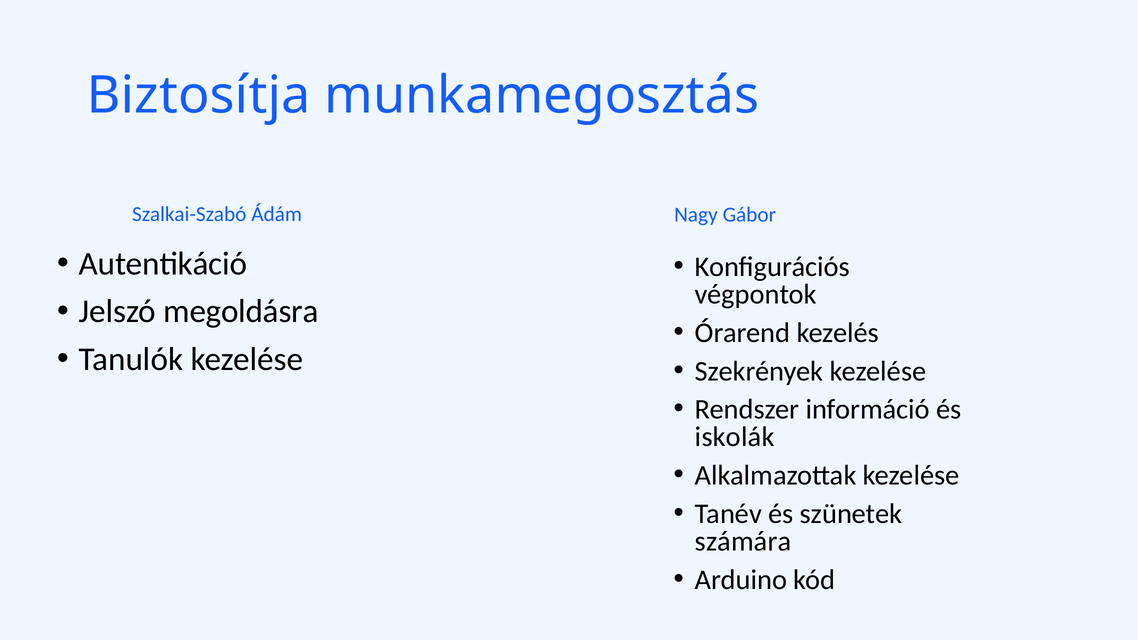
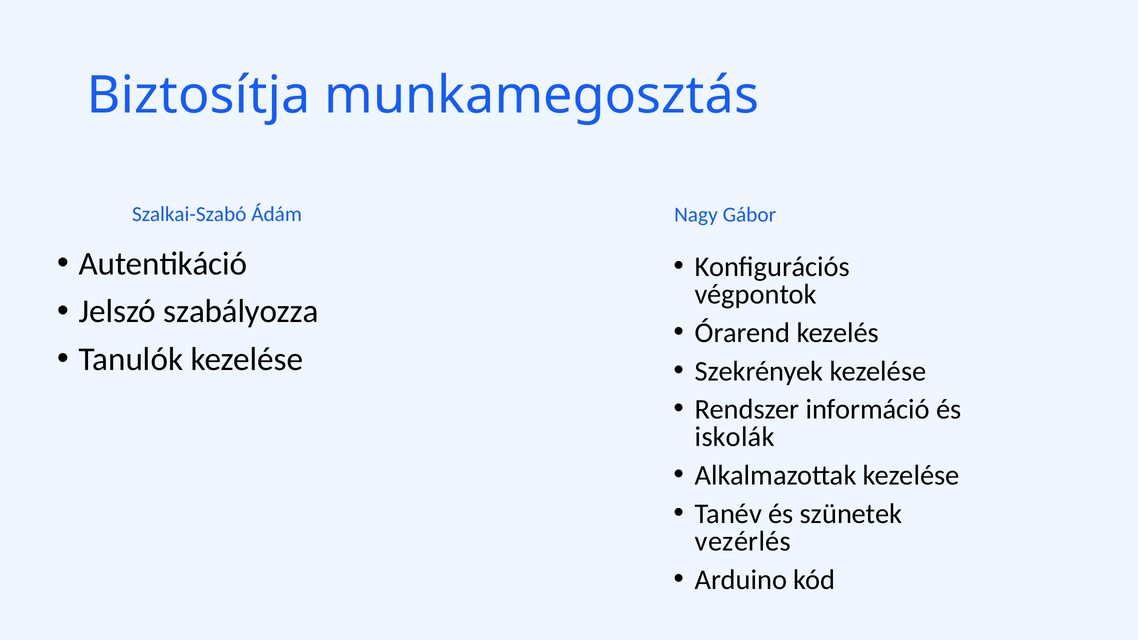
megoldásra: megoldásra -> szabályozza (241, 312)
számára: számára -> vezérlés (743, 541)
